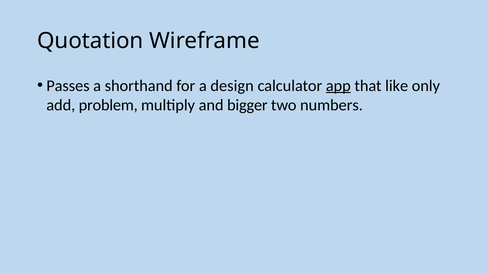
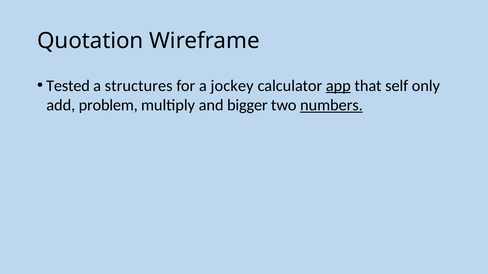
Passes: Passes -> Tested (68, 86)
shorthand: shorthand -> structures (139, 86)
design: design -> jockey (232, 86)
like: like -> self (397, 86)
numbers underline: none -> present (331, 105)
